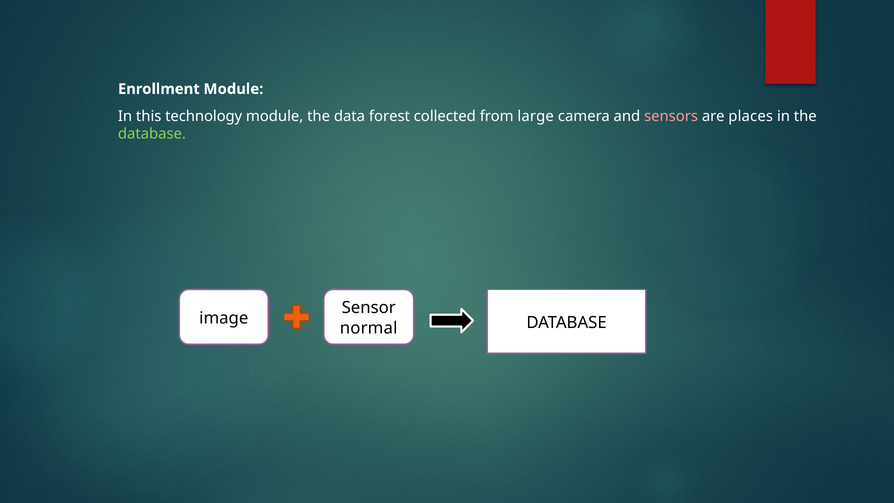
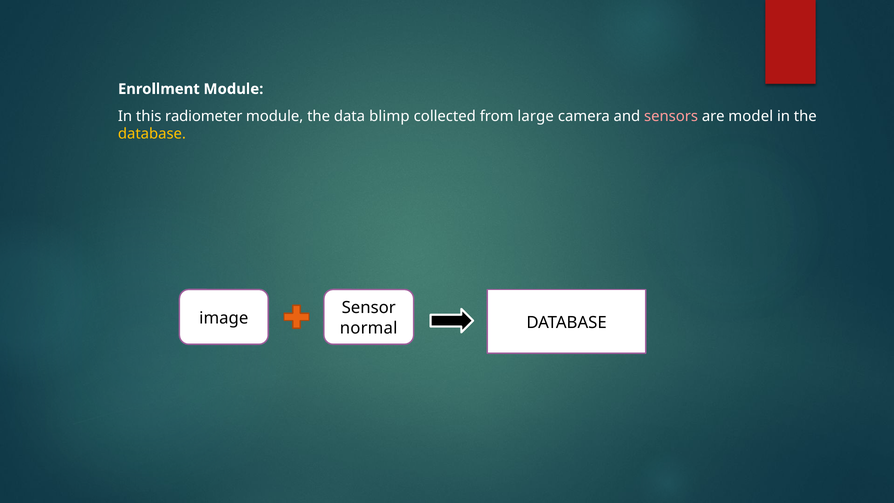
technology: technology -> radiometer (204, 116)
forest: forest -> blimp (389, 116)
places: places -> model (751, 116)
database colour: light green -> yellow (152, 134)
